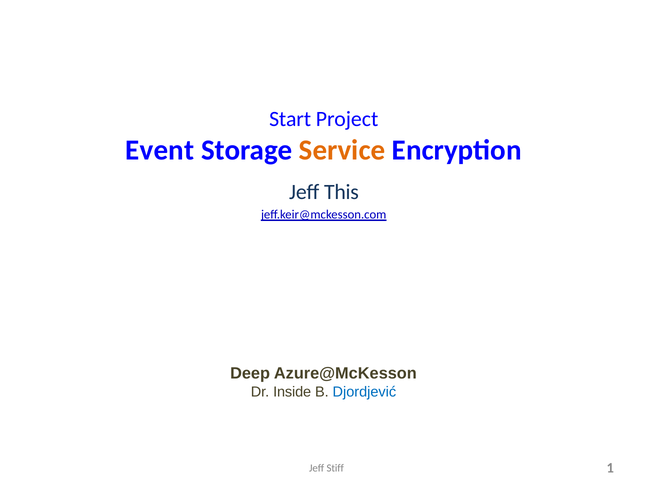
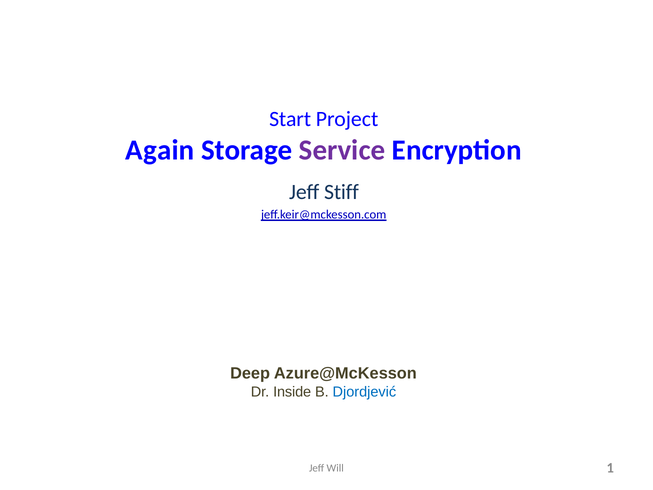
Event: Event -> Again (160, 150)
Service colour: orange -> purple (342, 150)
This: This -> Stiff (341, 192)
Stiff: Stiff -> Will (335, 468)
